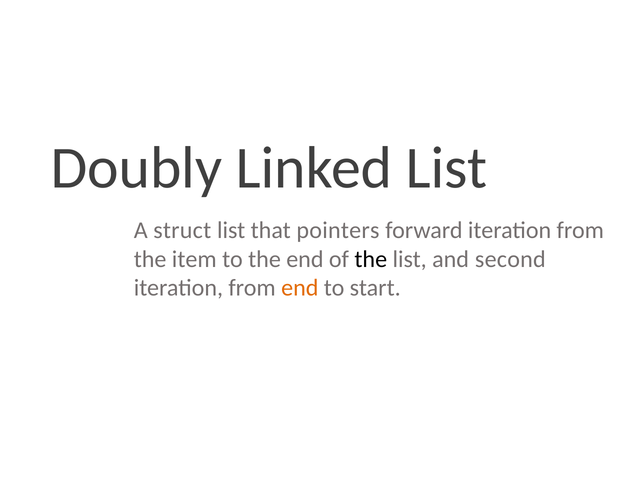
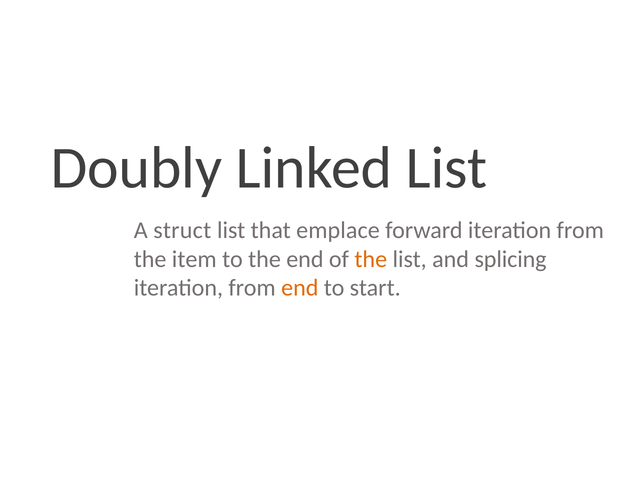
pointers: pointers -> emplace (338, 231)
the colour: black -> orange (371, 259)
second: second -> splicing (511, 259)
